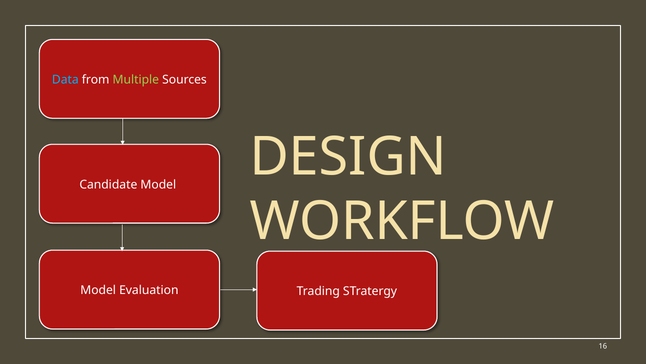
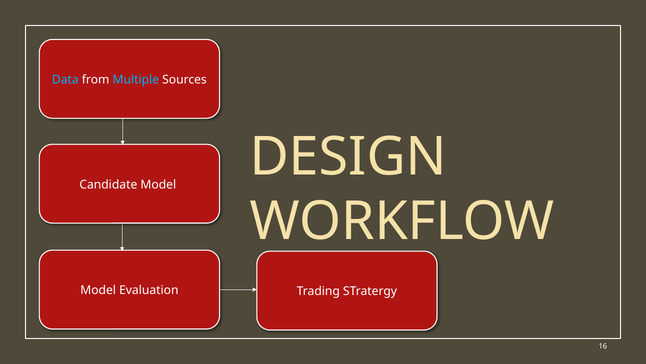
Multiple colour: light green -> light blue (136, 80)
